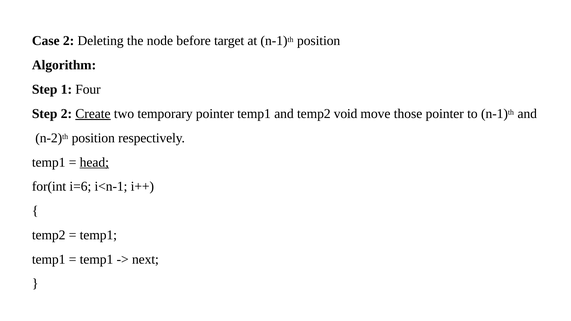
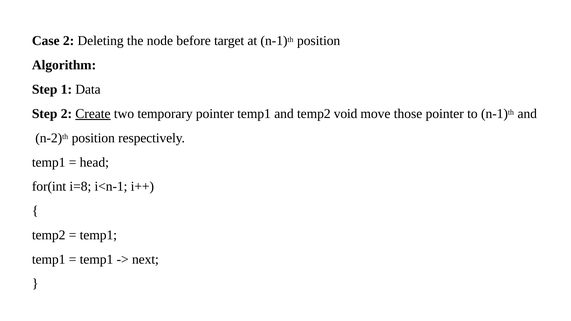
Four: Four -> Data (88, 89)
head underline: present -> none (94, 162)
i=6: i=6 -> i=8 (80, 187)
